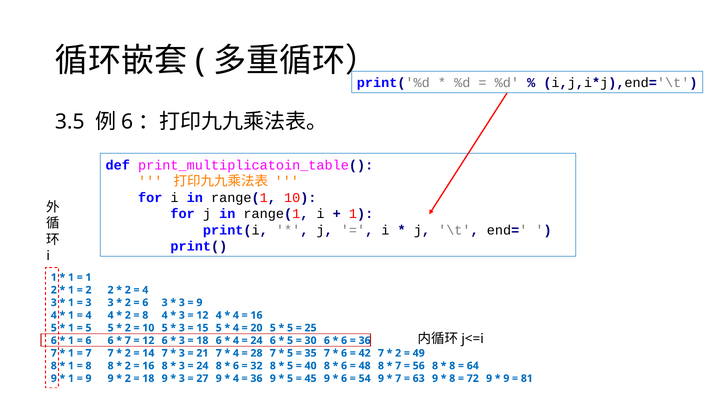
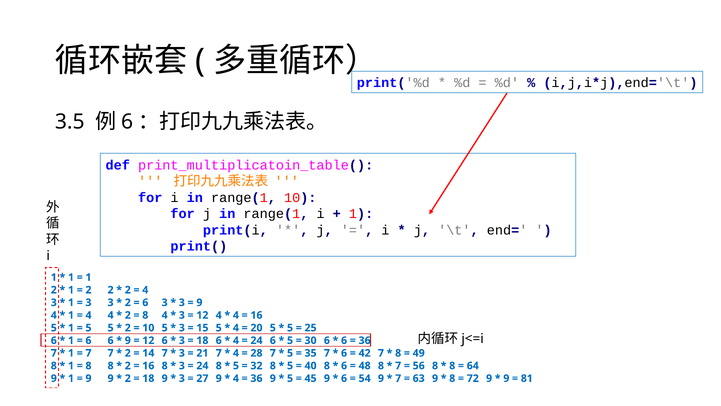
7: 7 -> 9 (128, 340)
2: 2 -> 8 (398, 353)
6: 6 -> 5 (236, 365)
